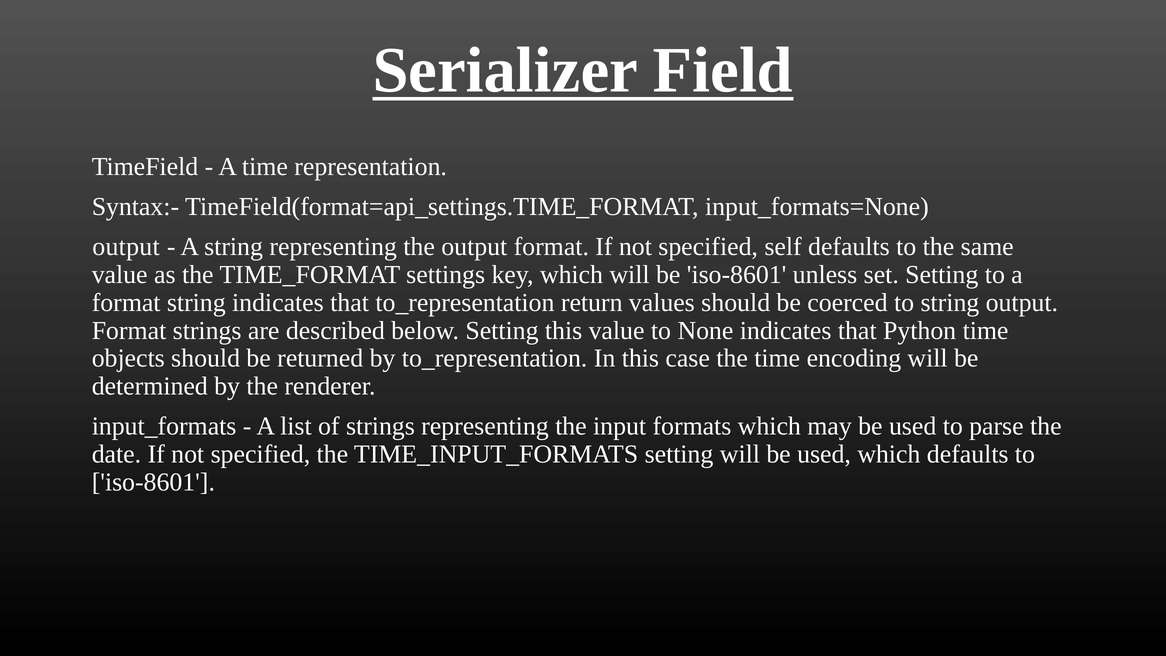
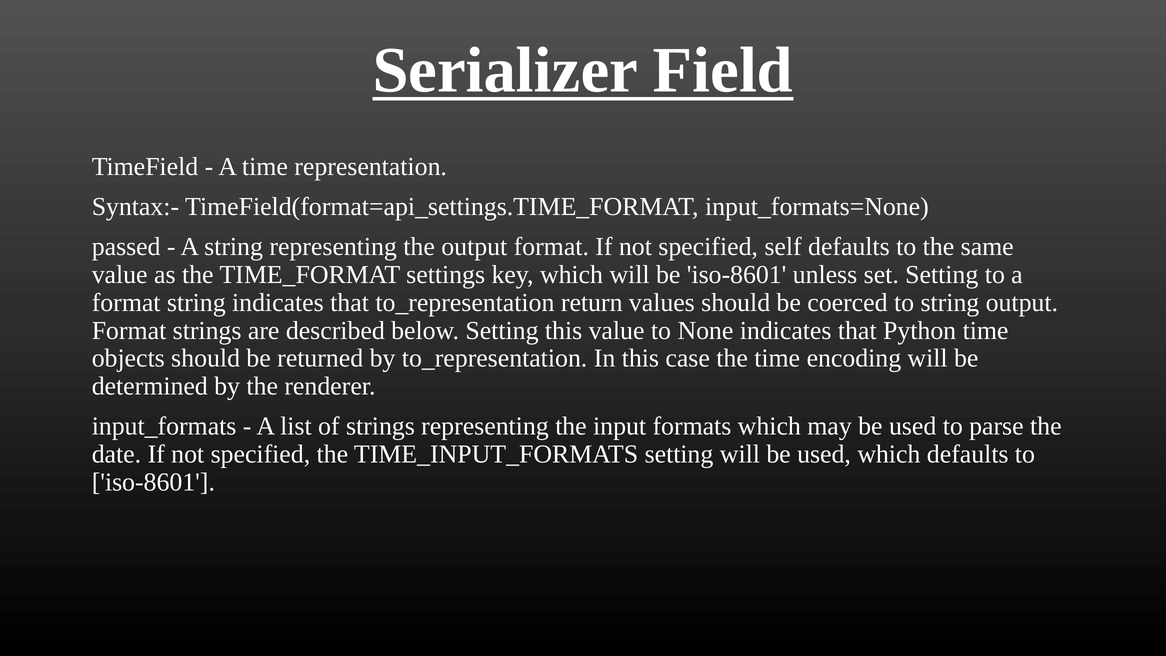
output: output -> passed (126, 247)
